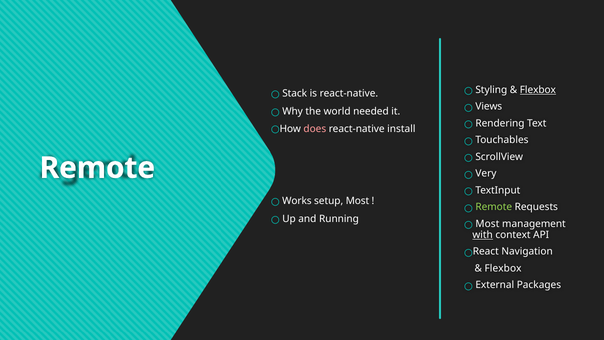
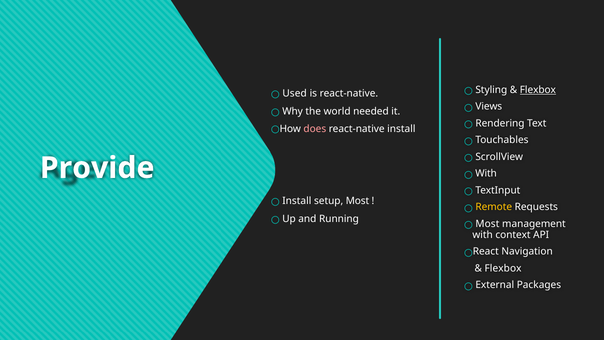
Stack: Stack -> Used (295, 93)
Remote: Remote -> Provide (97, 168)
Very: Very -> With (486, 174)
Works: Works -> Install (297, 201)
Remote colour: light green -> yellow (494, 207)
with underline: present -> none (483, 235)
